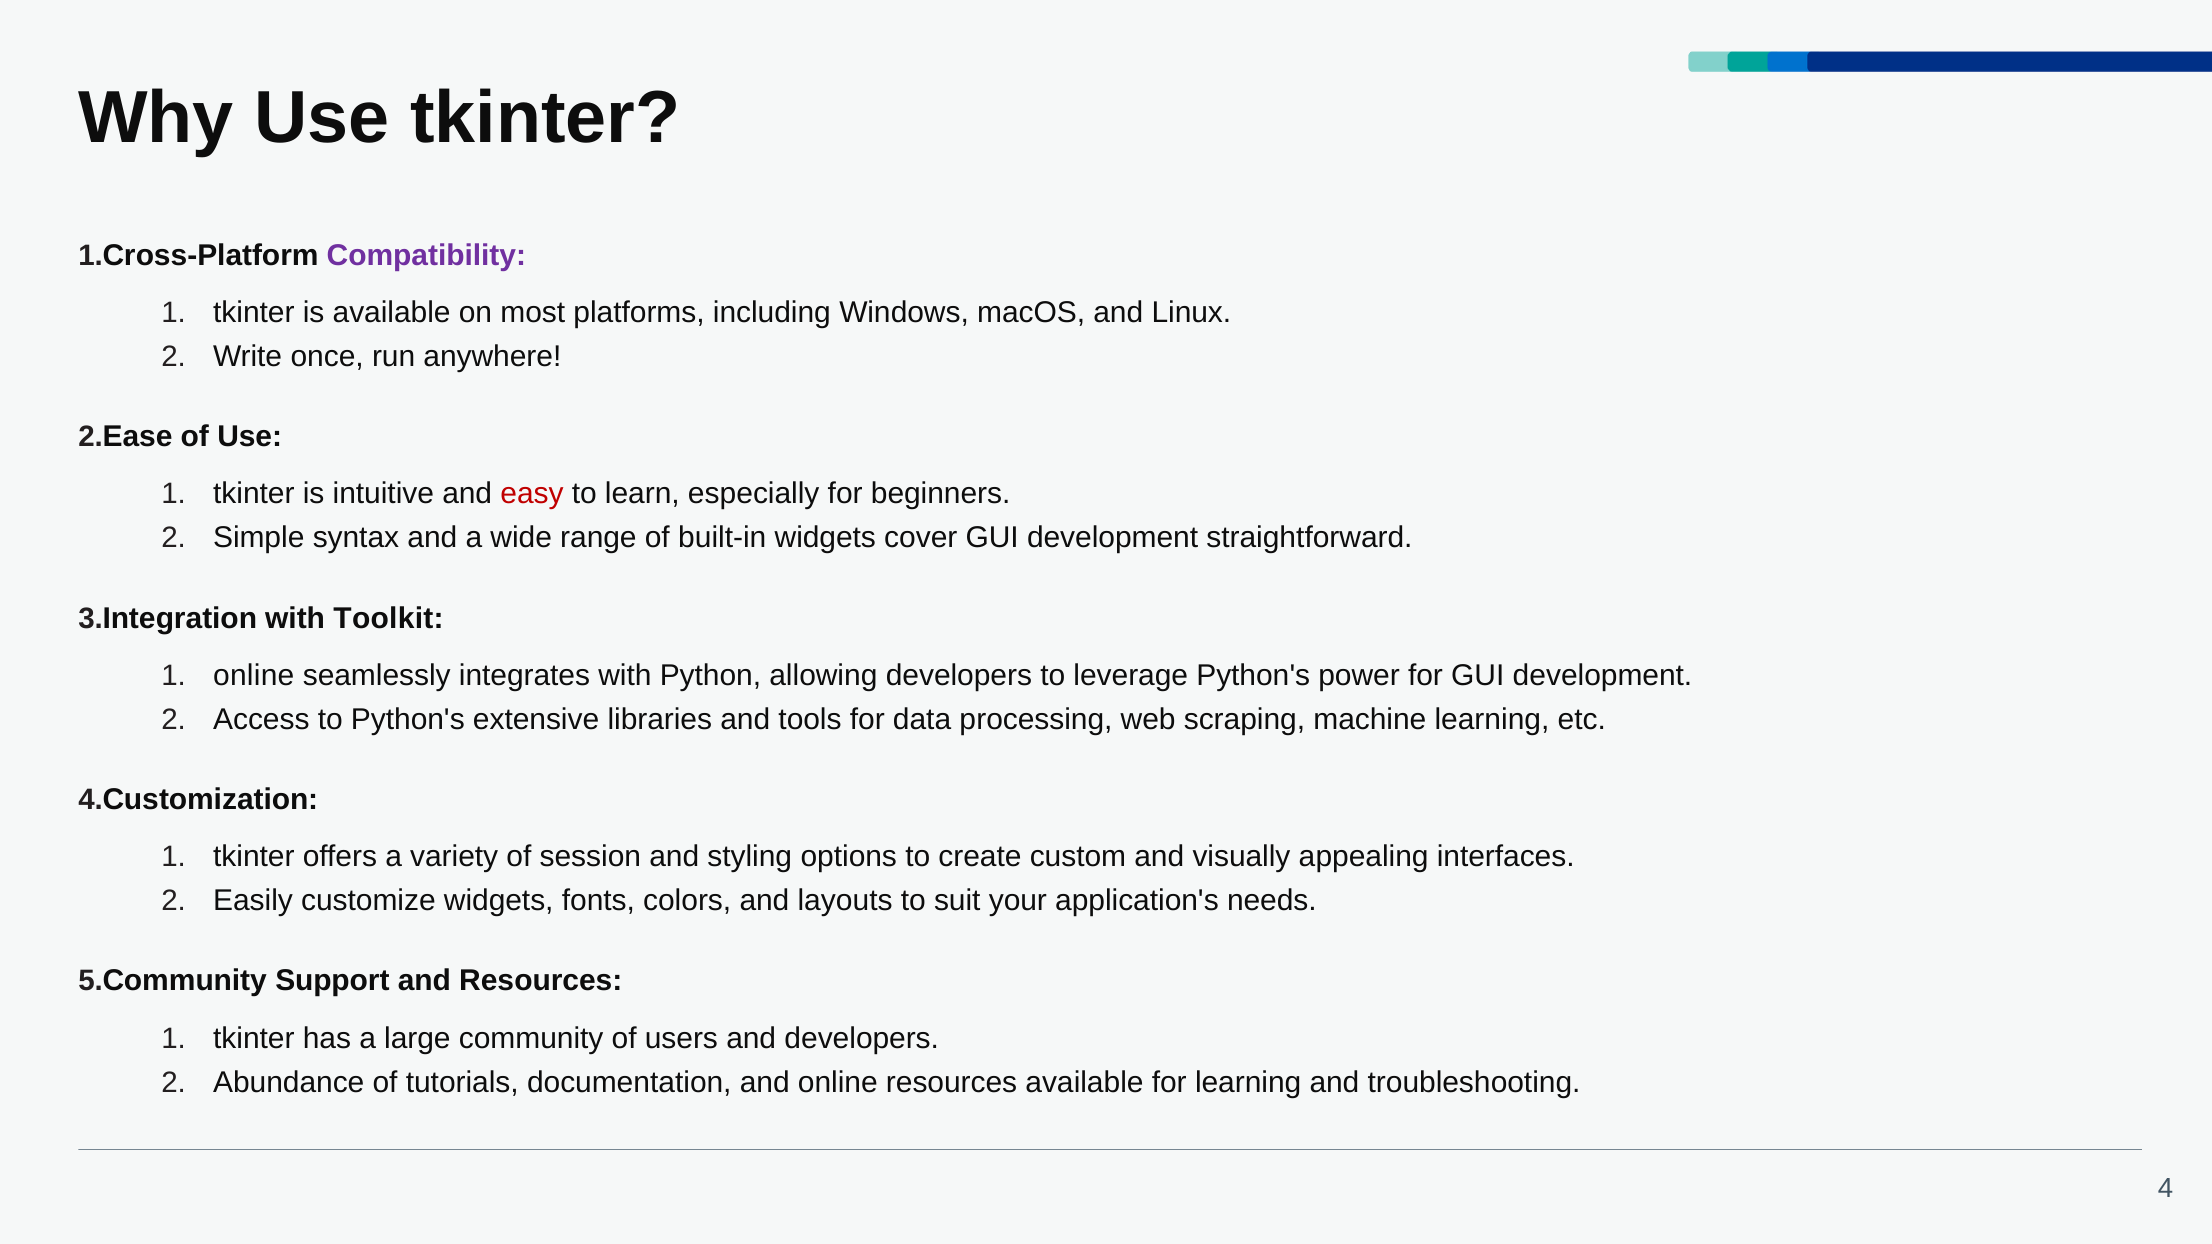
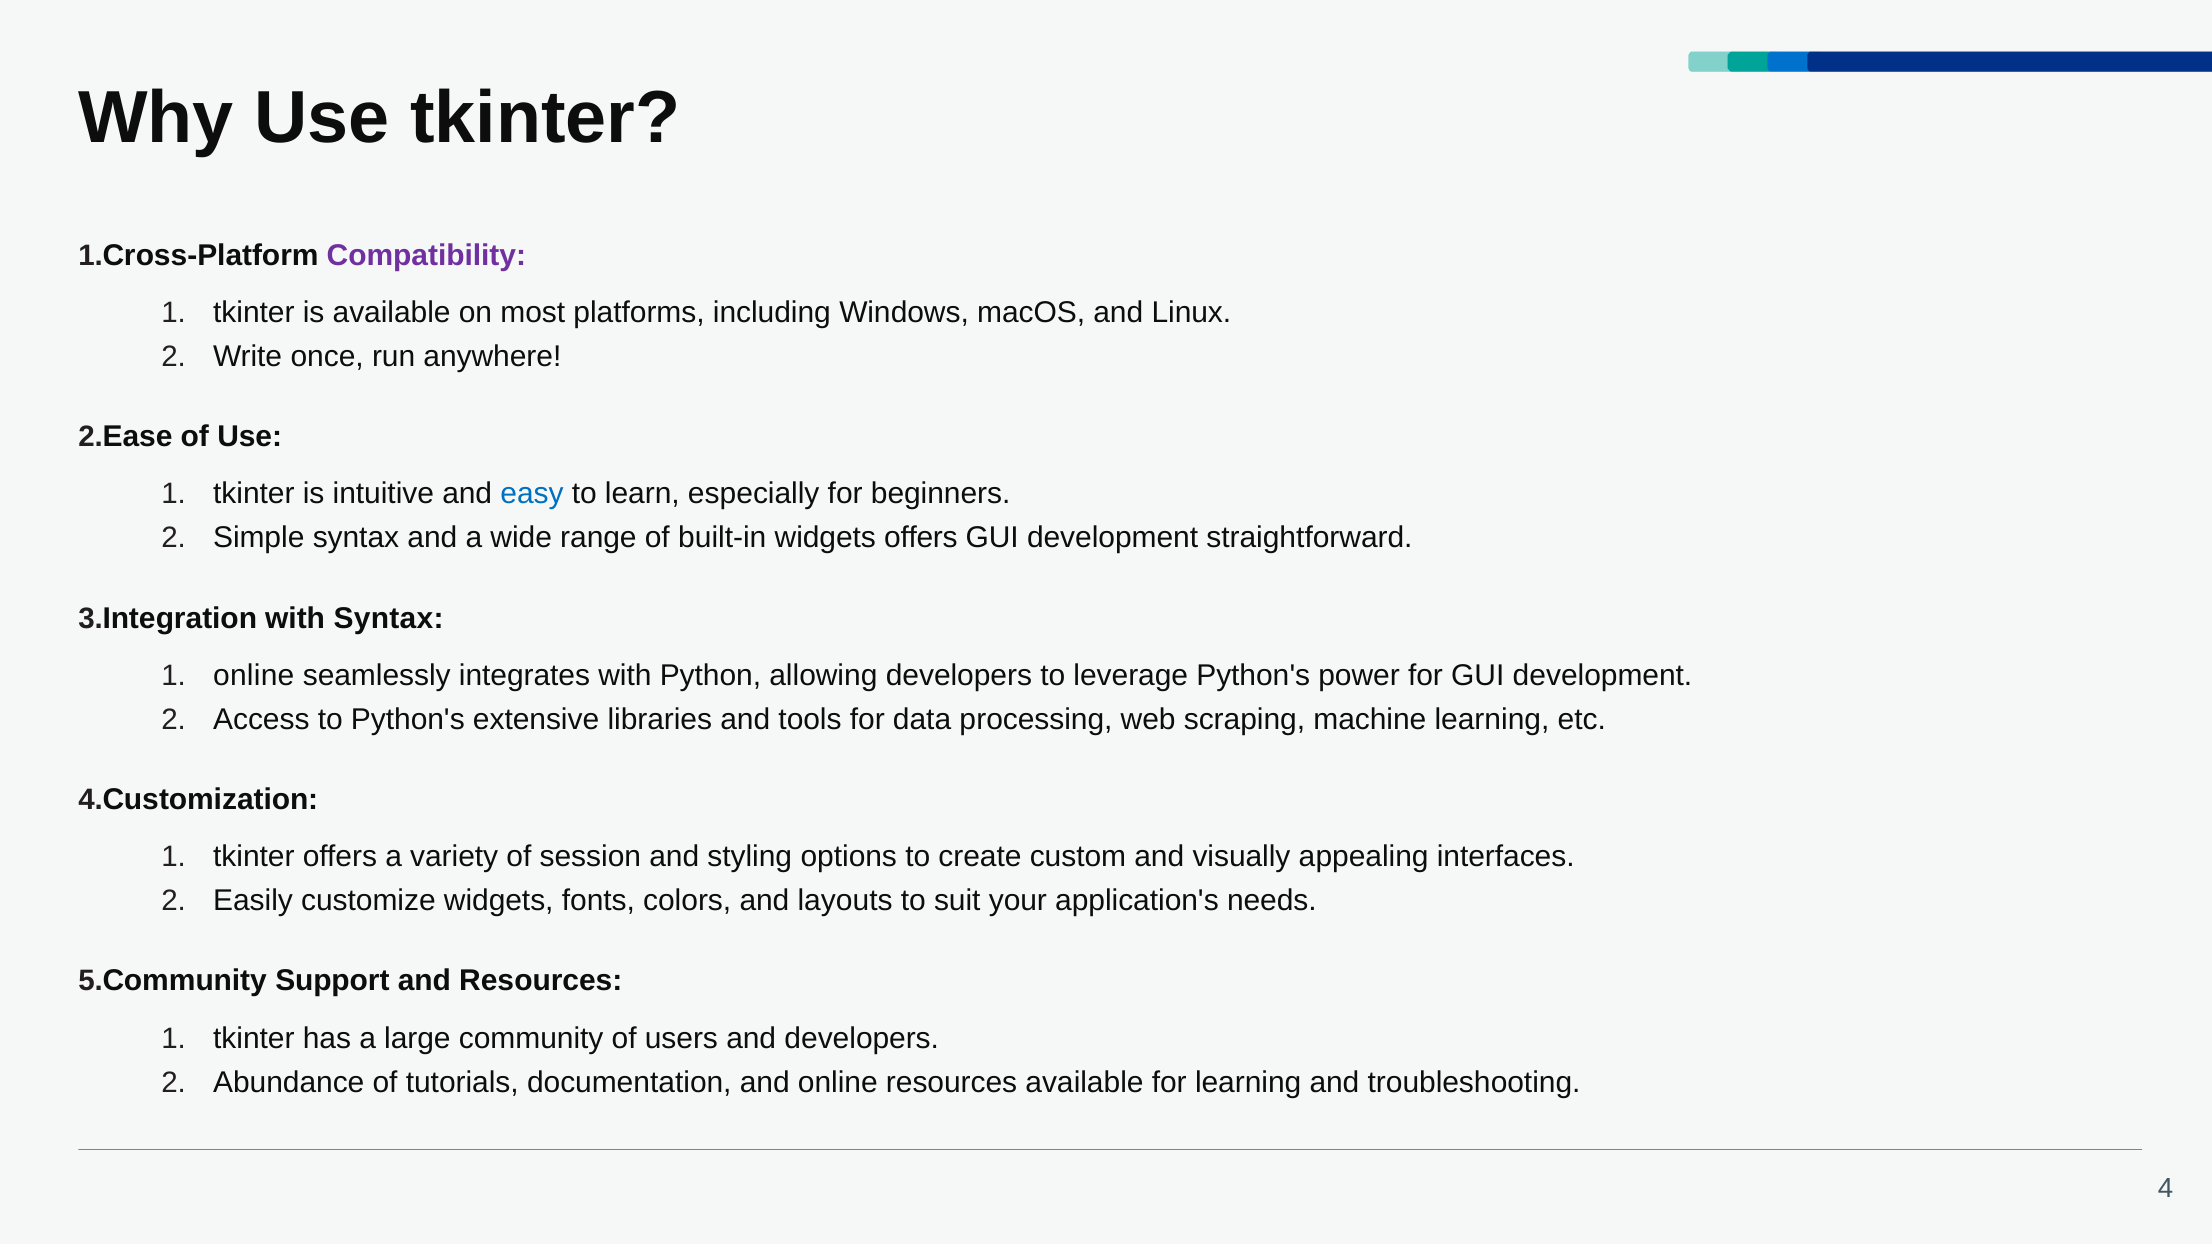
easy colour: red -> blue (532, 494)
widgets cover: cover -> offers (921, 538)
with Toolkit: Toolkit -> Syntax (389, 618)
